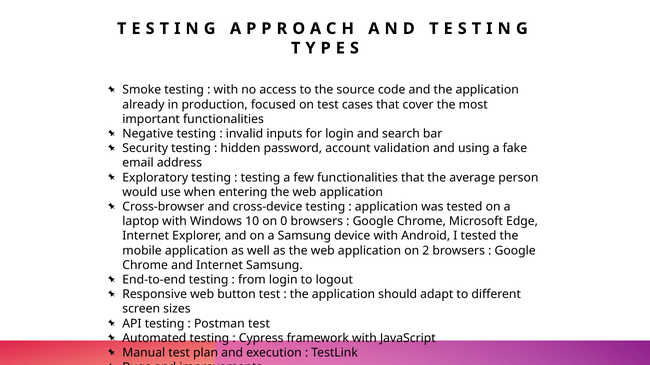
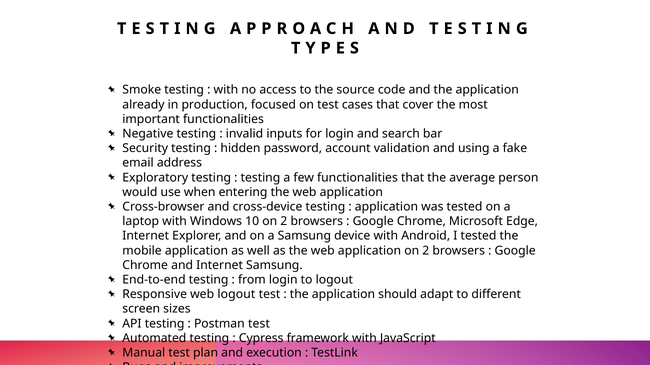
10 on 0: 0 -> 2 (284, 222)
web button: button -> logout (236, 295)
